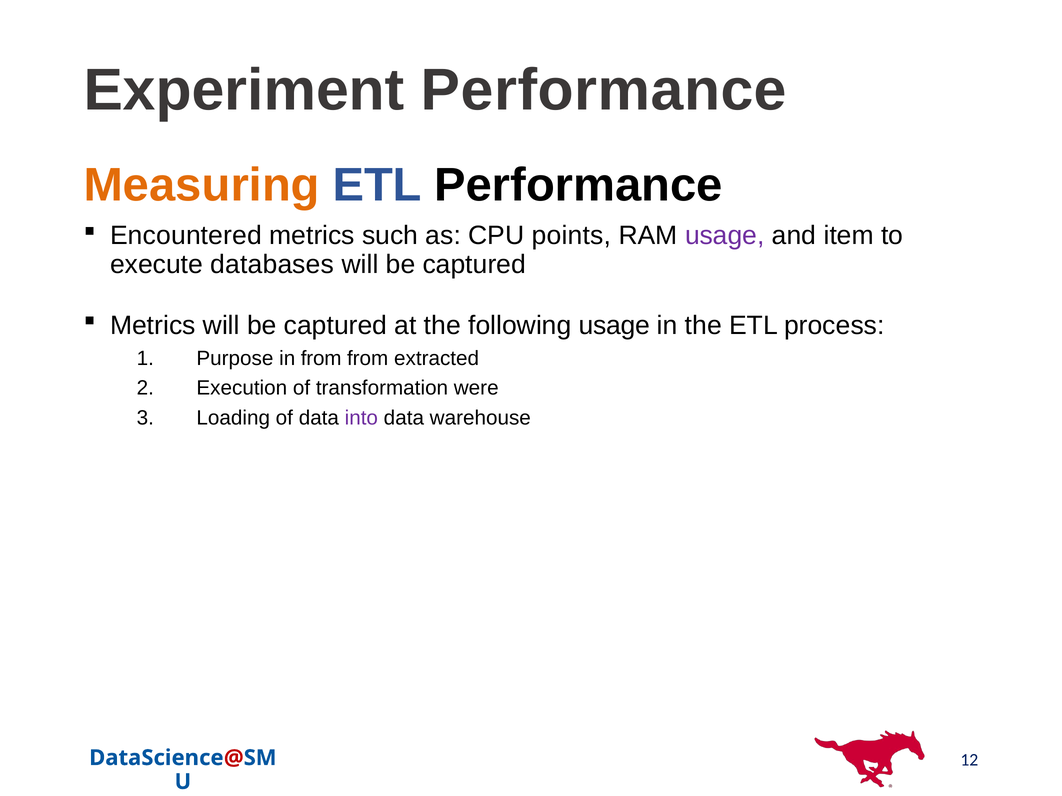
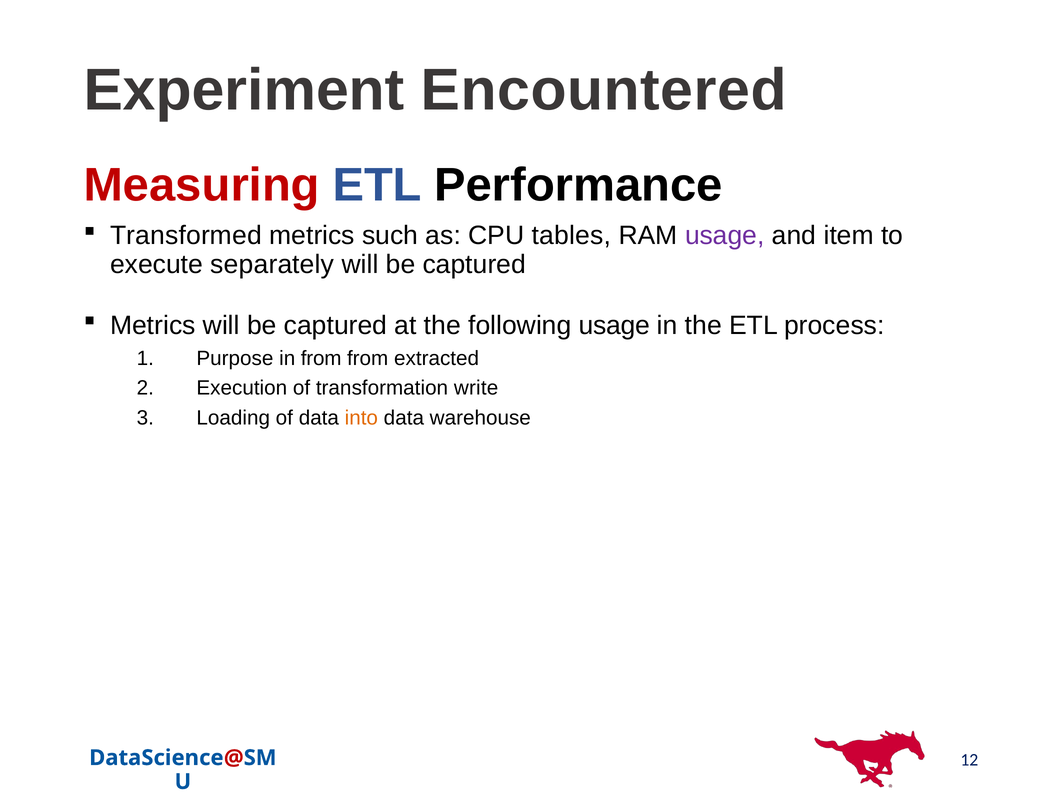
Experiment Performance: Performance -> Encountered (604, 90)
Measuring colour: orange -> red (202, 185)
Encountered: Encountered -> Transformed (186, 236)
points: points -> tables (571, 236)
databases: databases -> separately (272, 265)
were: were -> write (476, 388)
into colour: purple -> orange (361, 418)
